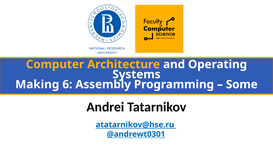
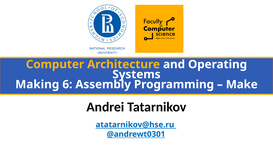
Some: Some -> Make (242, 85)
